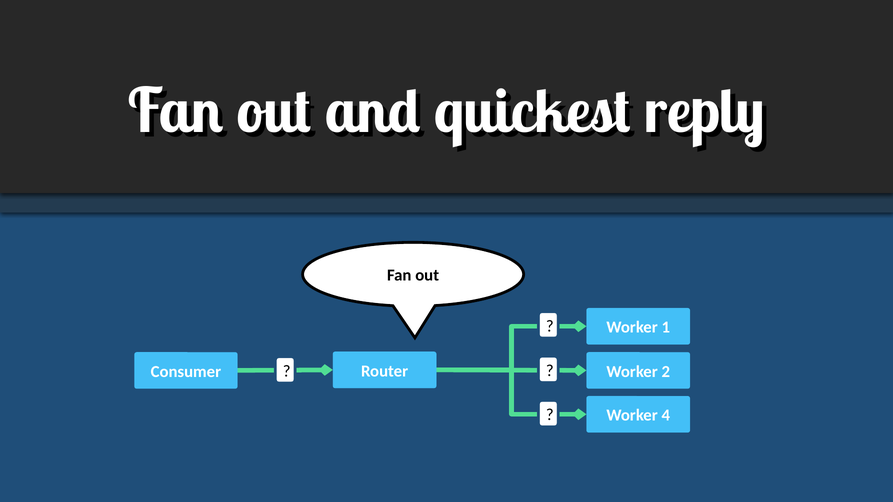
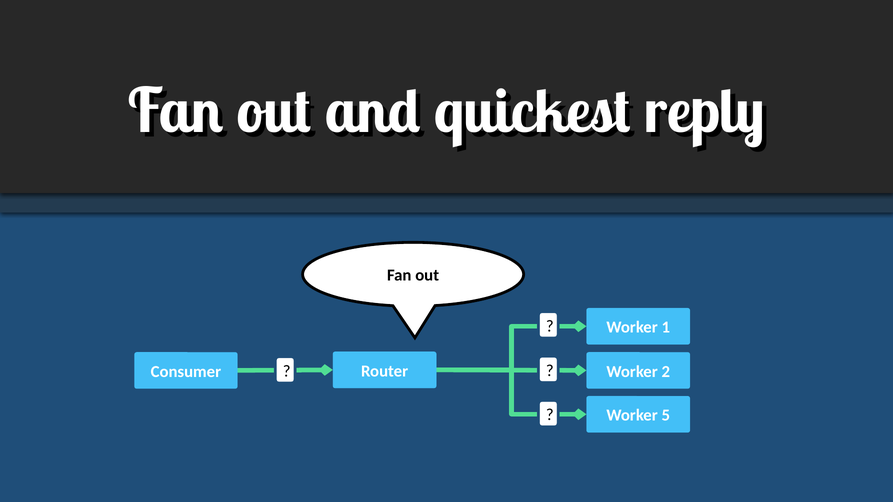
4: 4 -> 5 (666, 416)
